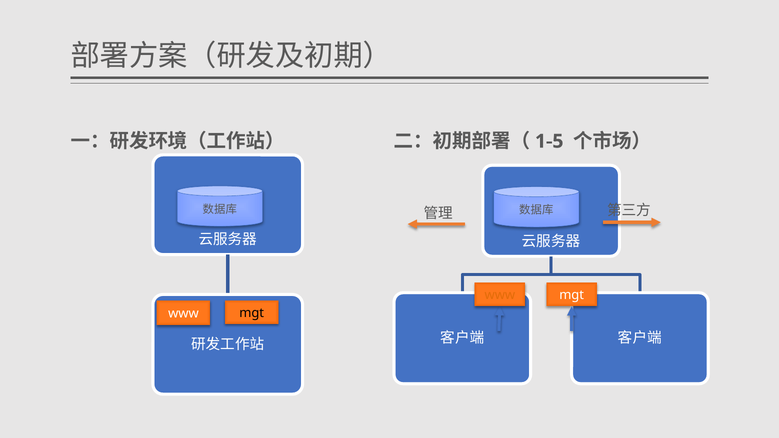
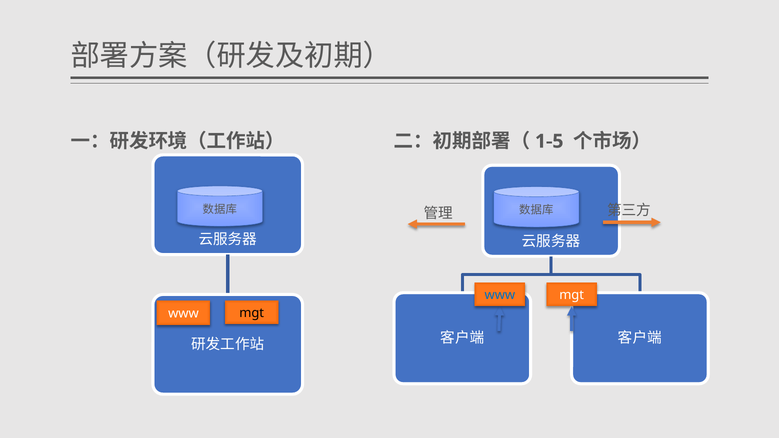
www colour: orange -> blue (500, 295)
